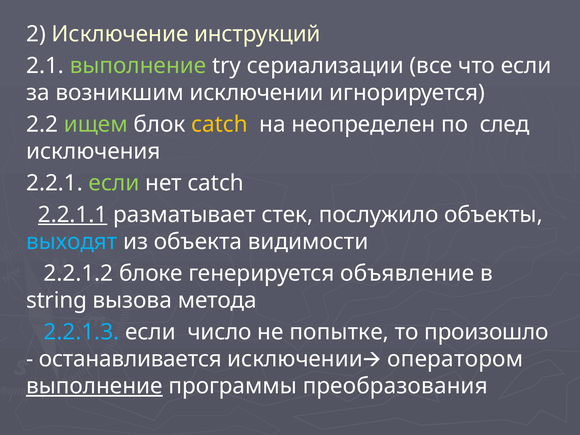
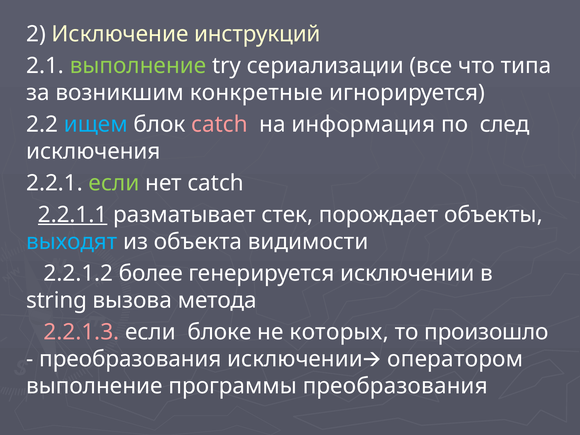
что если: если -> типа (526, 66)
возникшим исключении: исключении -> конкретные (256, 93)
ищем colour: light green -> light blue (96, 124)
catch colour: yellow -> pink (219, 124)
неопределен: неопределен -> информация (363, 124)
послужило: послужило -> порождает (379, 215)
блоке: блоке -> более (151, 273)
генерируется объявление: объявление -> исключении (407, 273)
2.2.1.3 colour: light blue -> pink (81, 332)
число: число -> блоке (220, 332)
попытке: попытке -> которых (339, 332)
останавливается: останавливается -> преобразования (130, 359)
выполнение underline: present -> none (94, 386)
